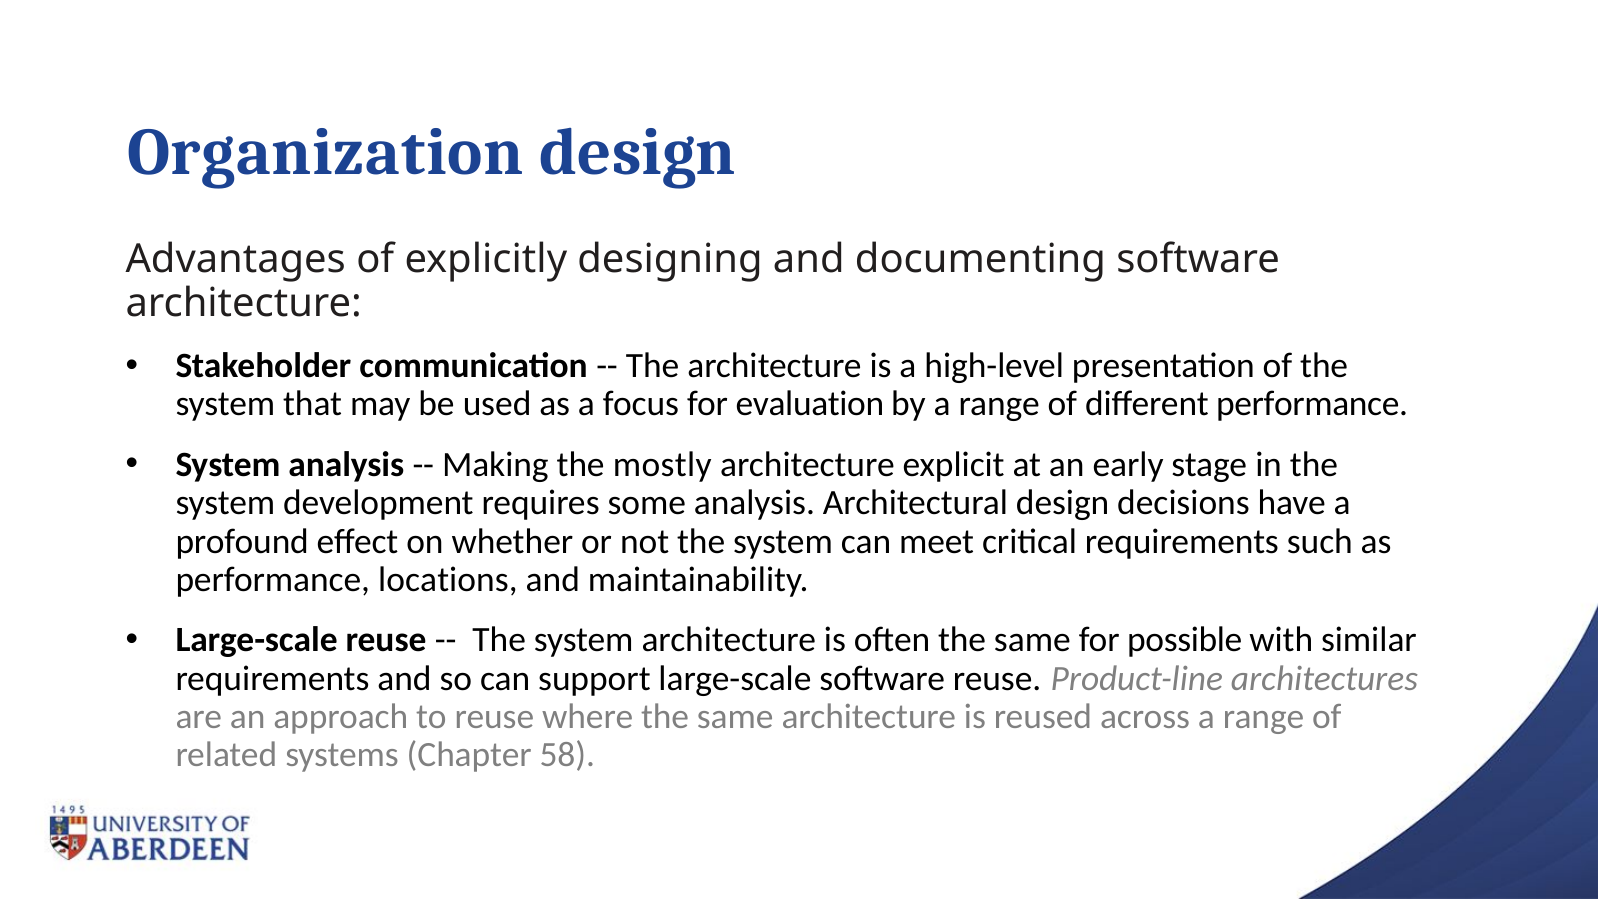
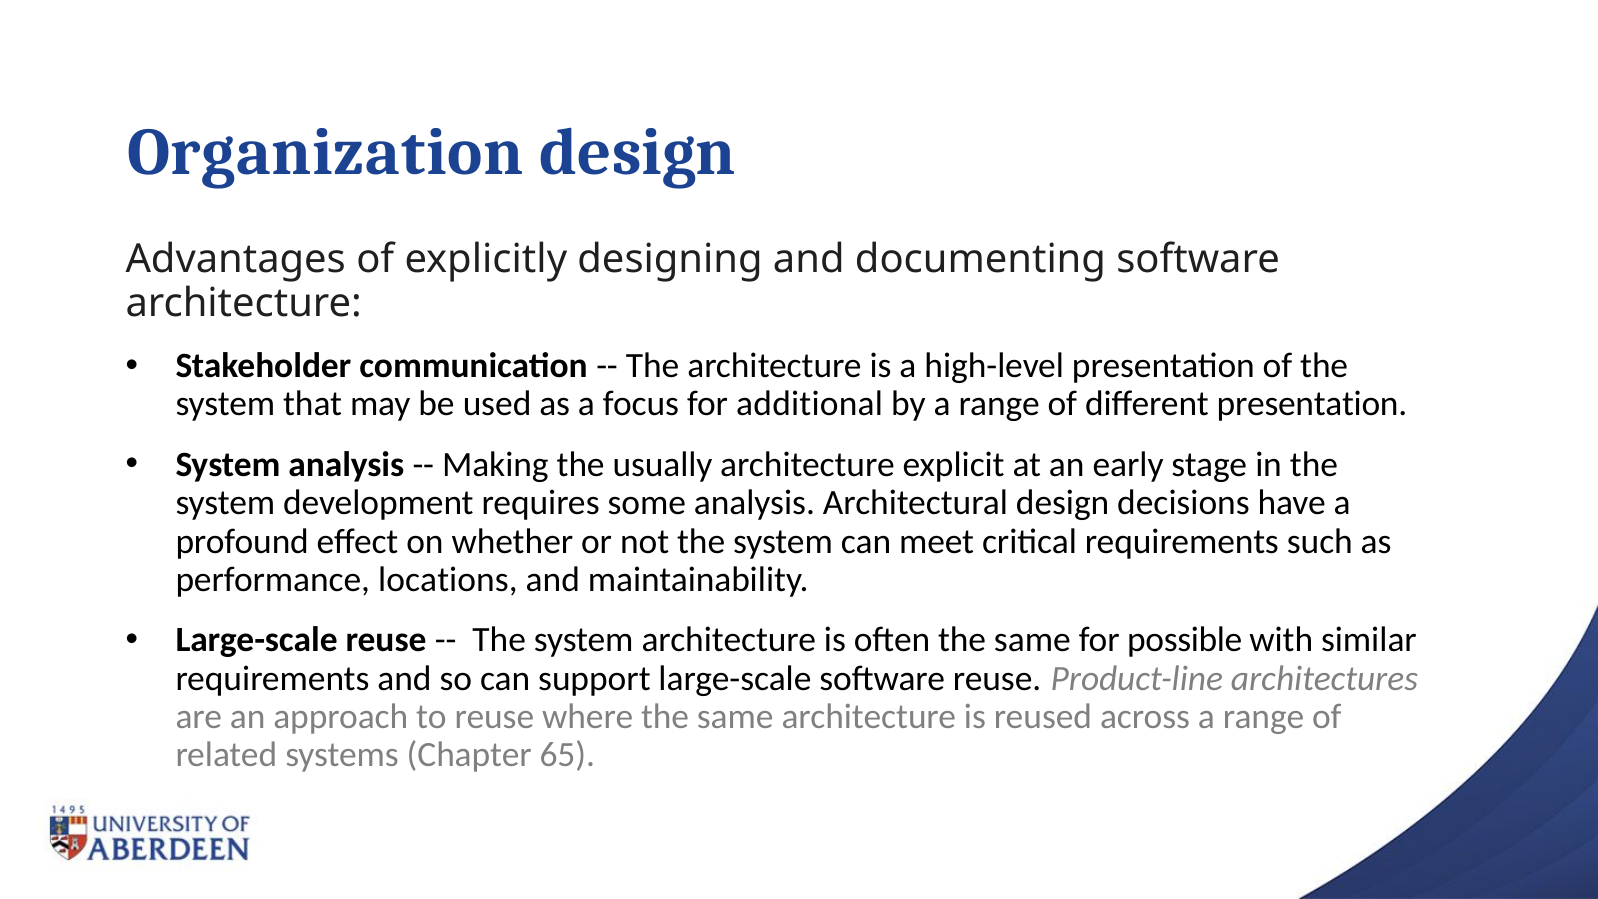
evaluation: evaluation -> additional (810, 404)
different performance: performance -> presentation (1312, 404)
mostly: mostly -> usually (663, 465)
58: 58 -> 65 (567, 755)
